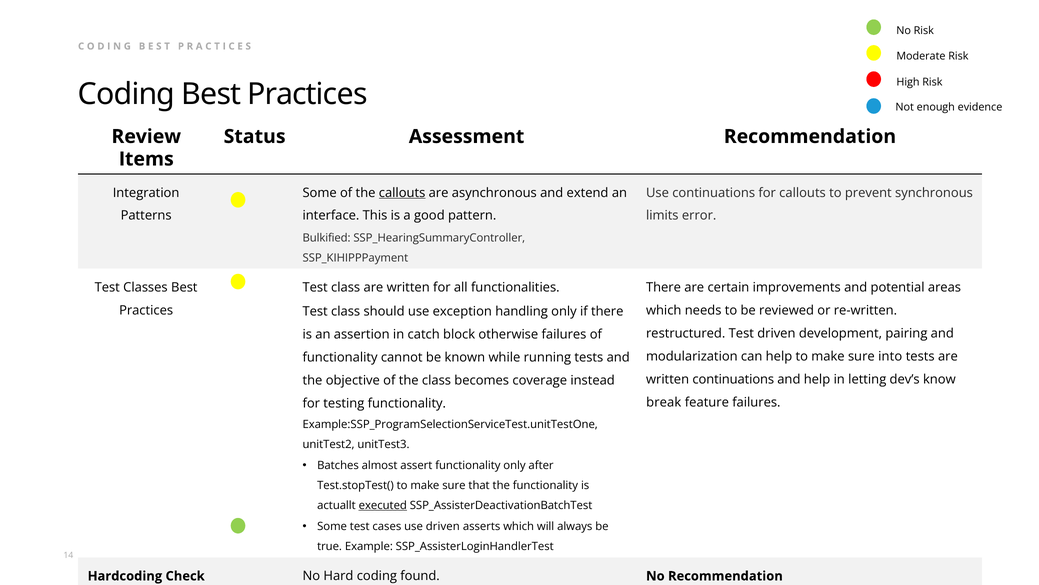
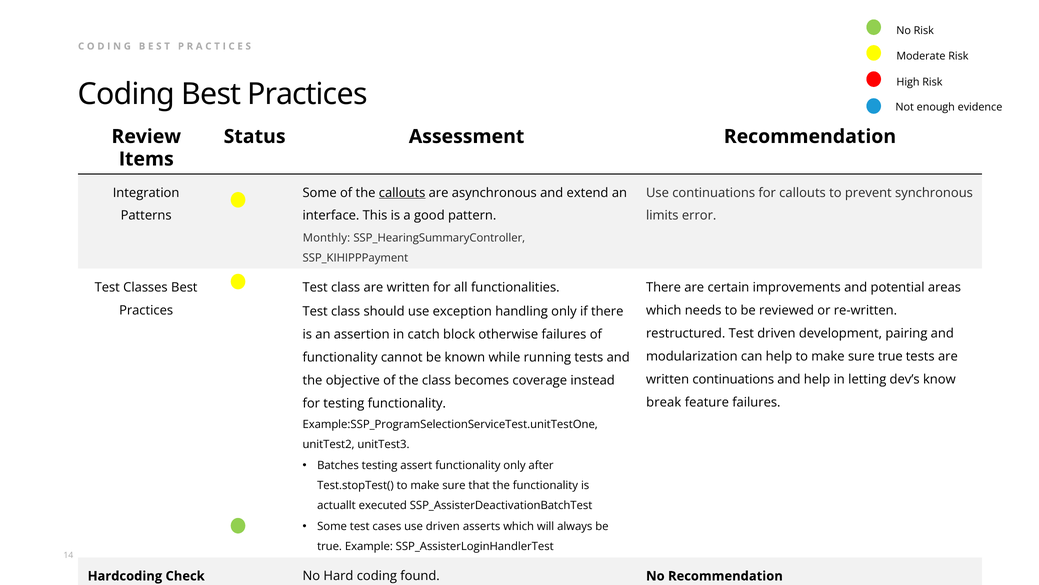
Bulkified: Bulkified -> Monthly (326, 238)
sure into: into -> true (890, 356)
Batches almost: almost -> testing (380, 465)
executed underline: present -> none (383, 505)
